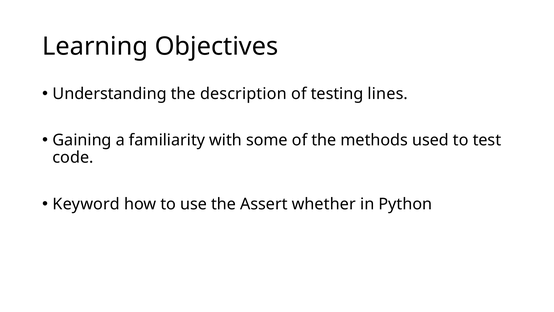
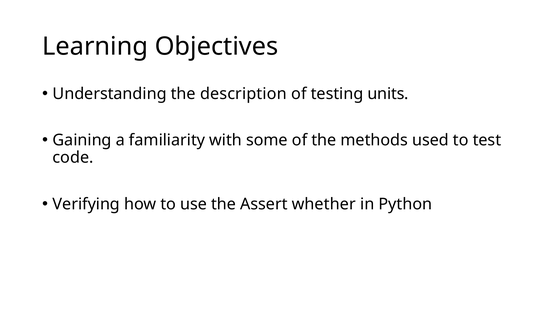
lines: lines -> units (388, 94)
Keyword: Keyword -> Verifying (86, 204)
